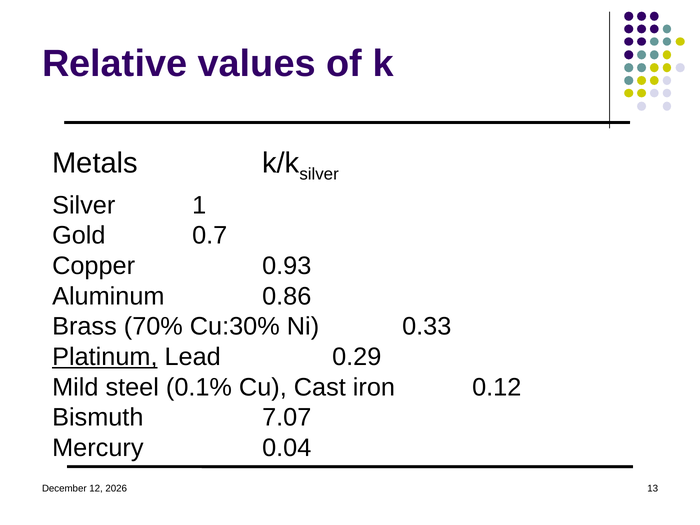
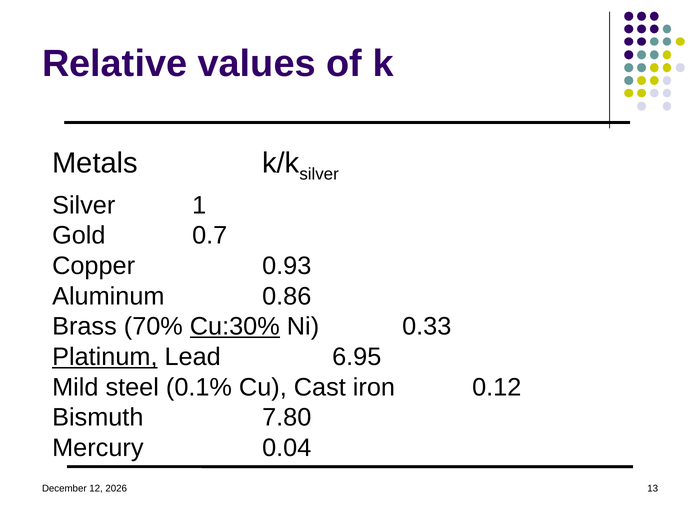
Cu:30% underline: none -> present (235, 327)
0.29: 0.29 -> 6.95 (357, 357)
7.07: 7.07 -> 7.80 (287, 417)
